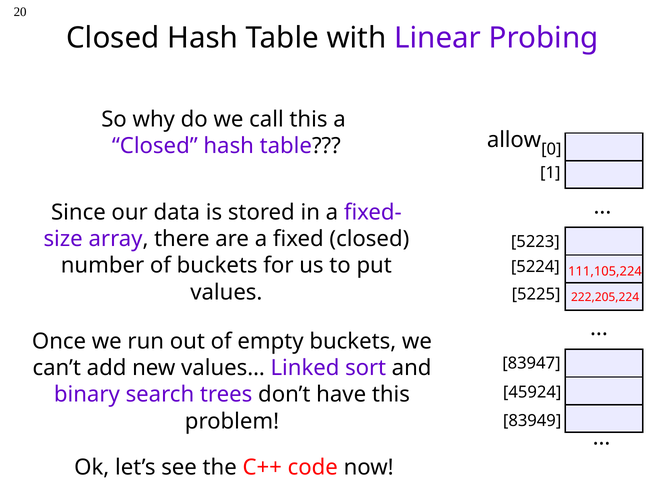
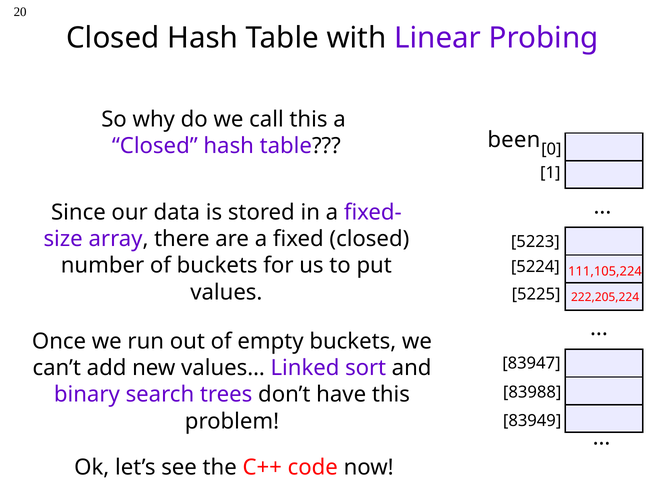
allow: allow -> been (514, 140)
45924: 45924 -> 83988 (532, 392)
